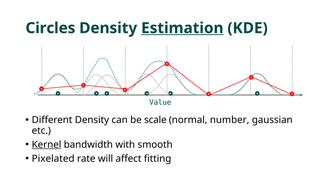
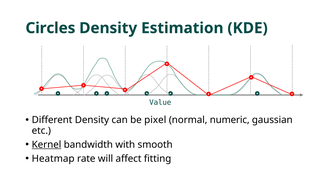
Estimation underline: present -> none (182, 28)
scale: scale -> pixel (155, 120)
number: number -> numeric (230, 120)
Pixelated: Pixelated -> Heatmap (53, 158)
